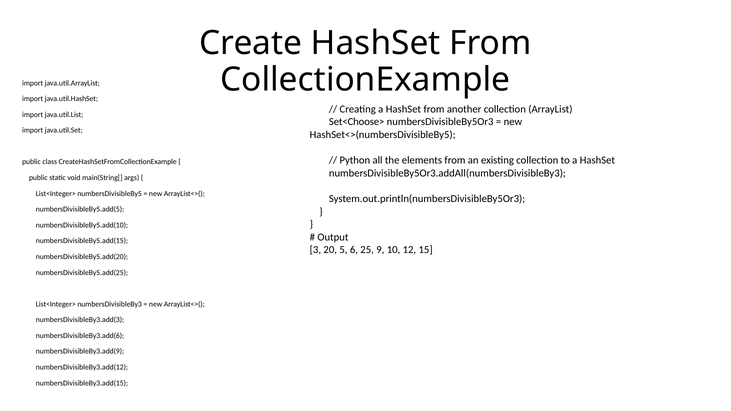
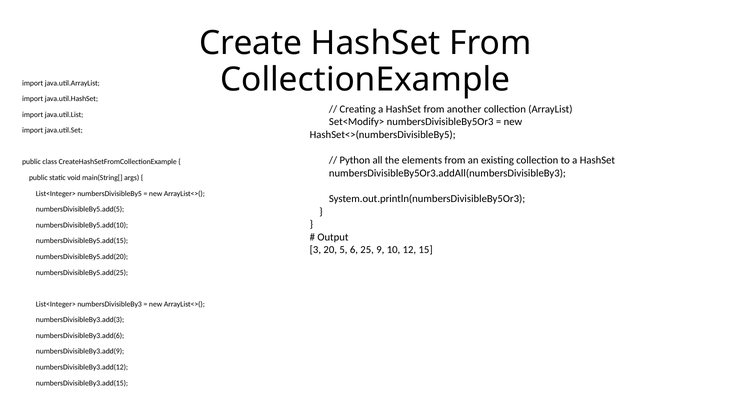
Set<Choose>: Set<Choose> -> Set<Modify> (357, 122)
